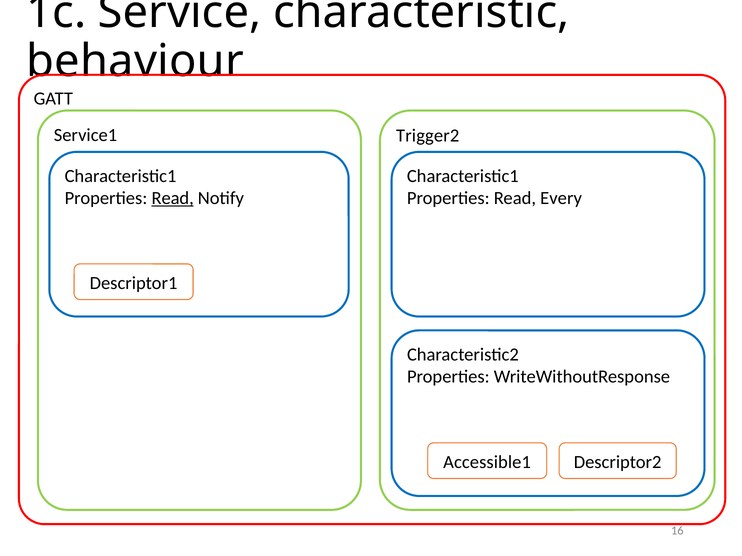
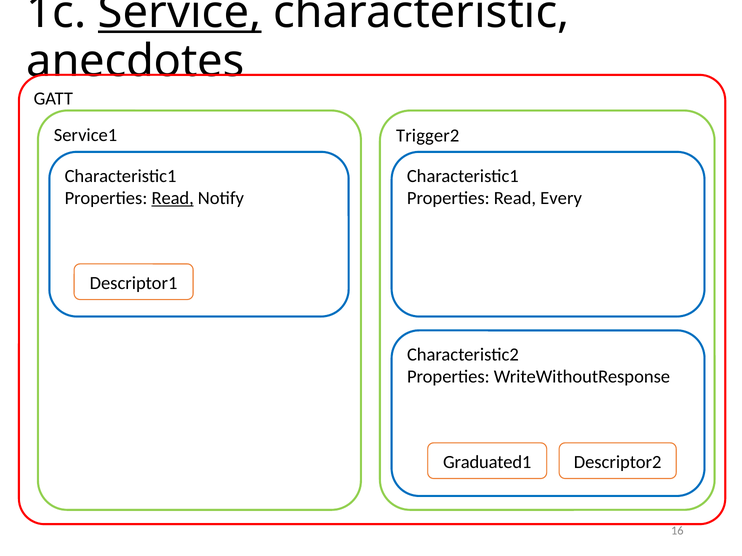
Service underline: none -> present (180, 12)
behaviour: behaviour -> anecdotes (135, 61)
Accessible1: Accessible1 -> Graduated1 (487, 462)
